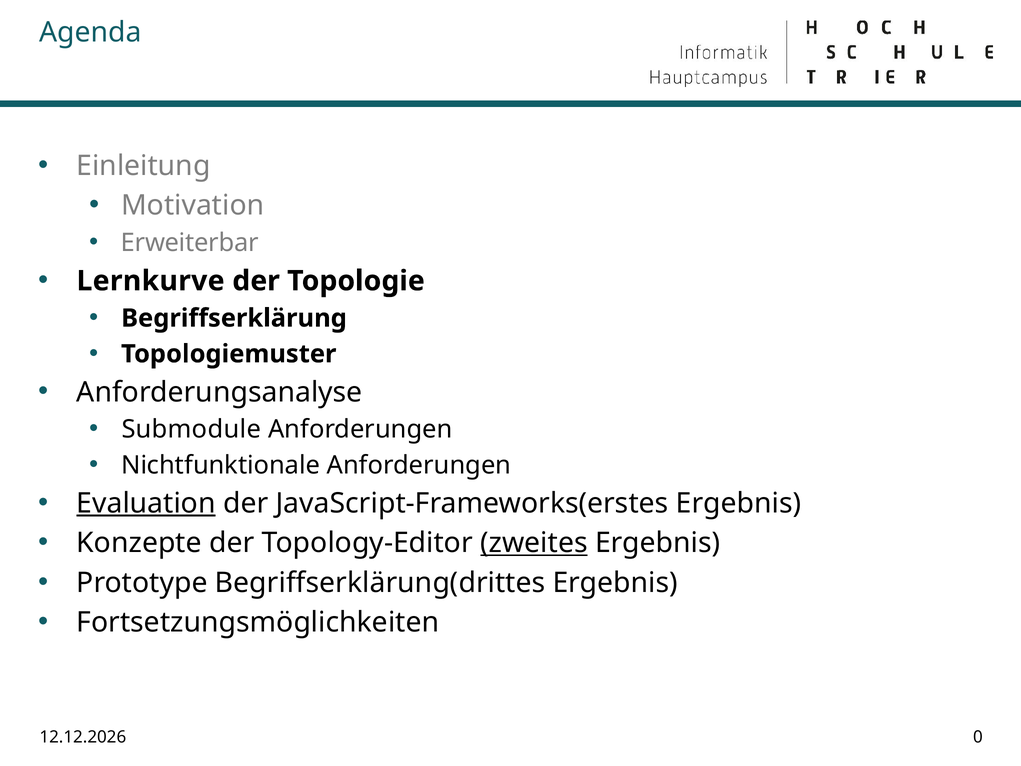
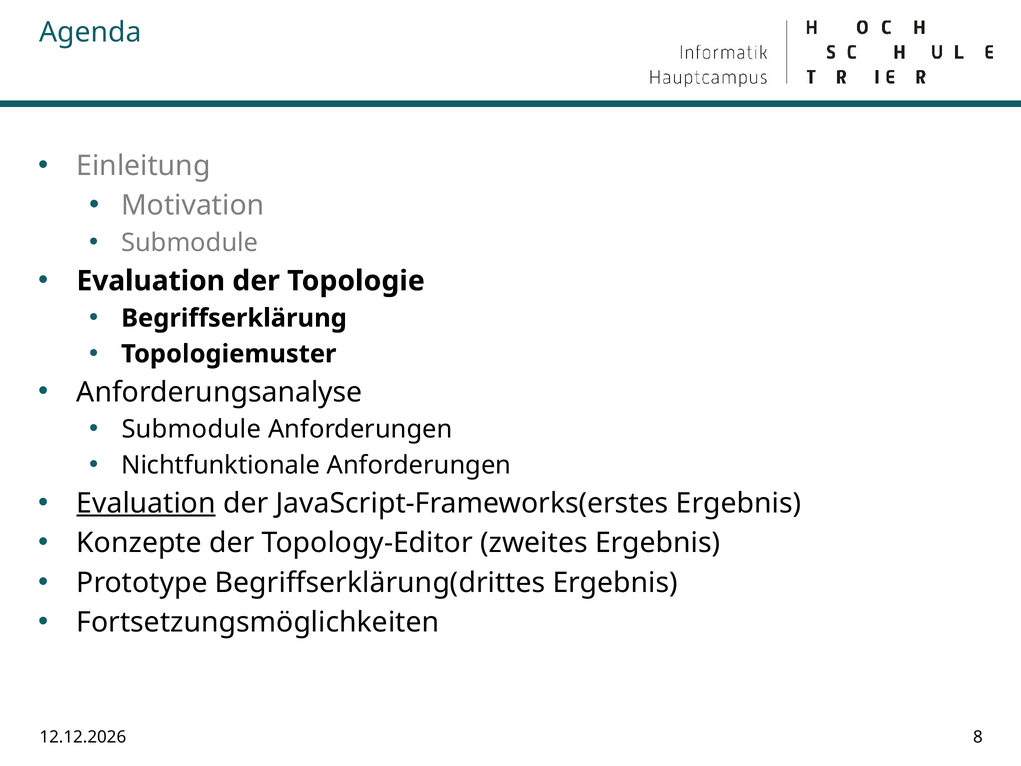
Erweiterbar: Erweiterbar -> Submodule (190, 243)
Lernkurve: Lernkurve -> Evaluation (151, 281)
zweites underline: present -> none (534, 543)
0: 0 -> 8 (978, 737)
